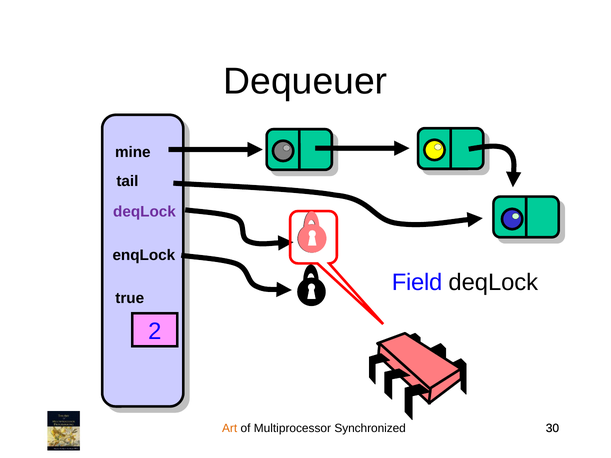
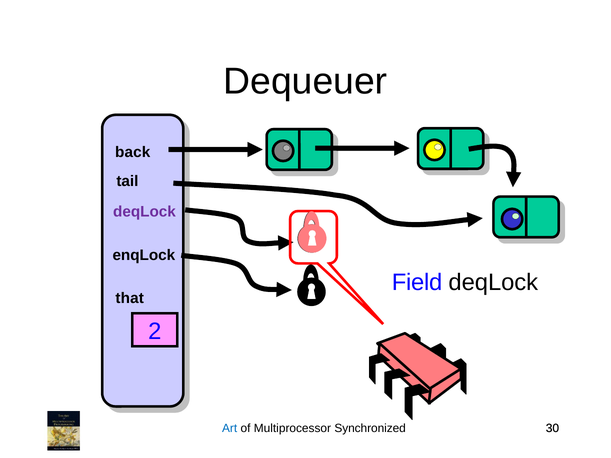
mine: mine -> back (133, 152)
true: true -> that (130, 298)
Art colour: orange -> blue (230, 429)
